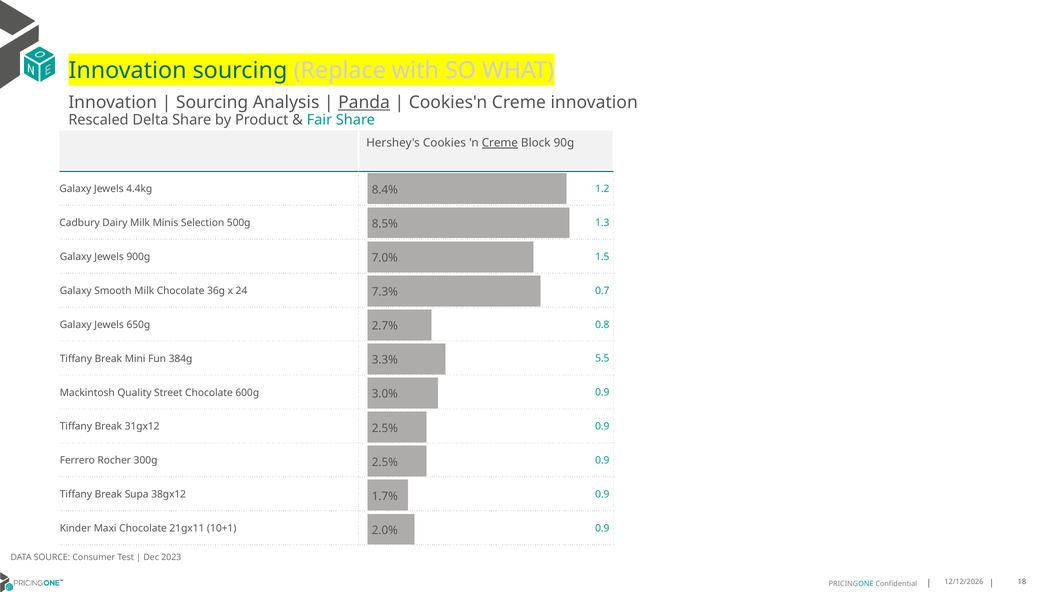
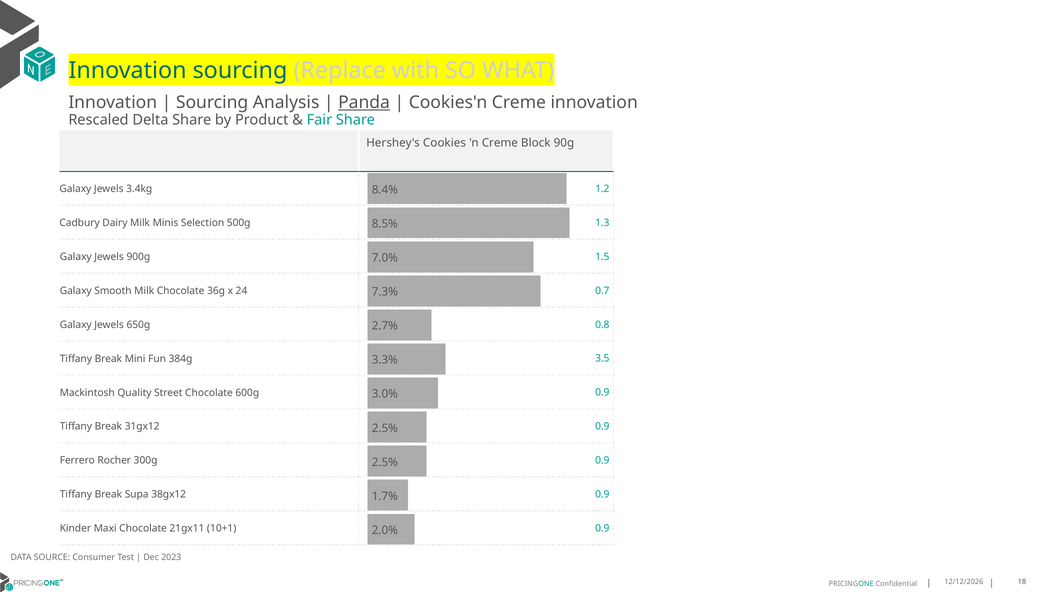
Creme underline: present -> none (500, 143)
4.4kg: 4.4kg -> 3.4kg (139, 189)
5.5: 5.5 -> 3.5 (602, 358)
